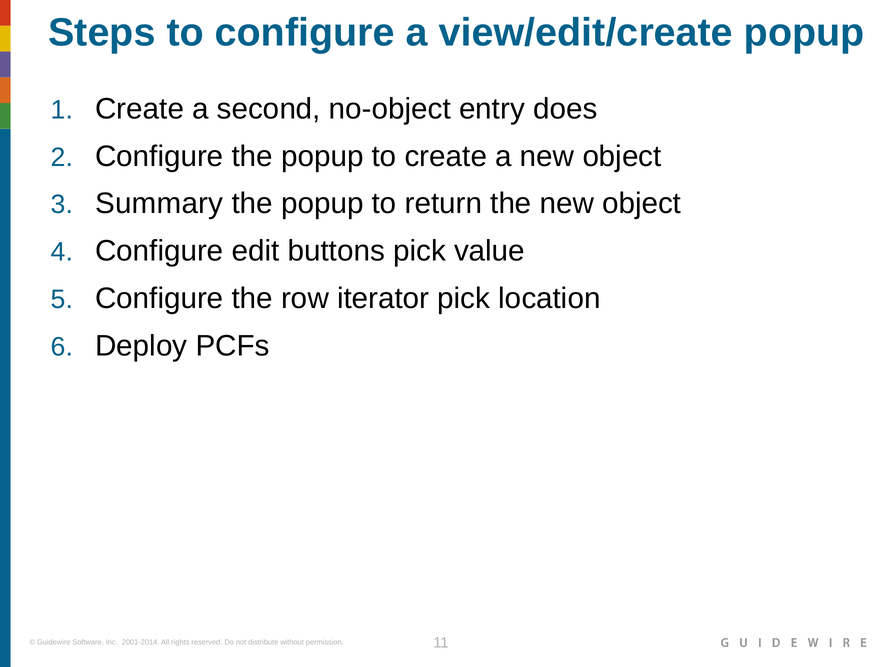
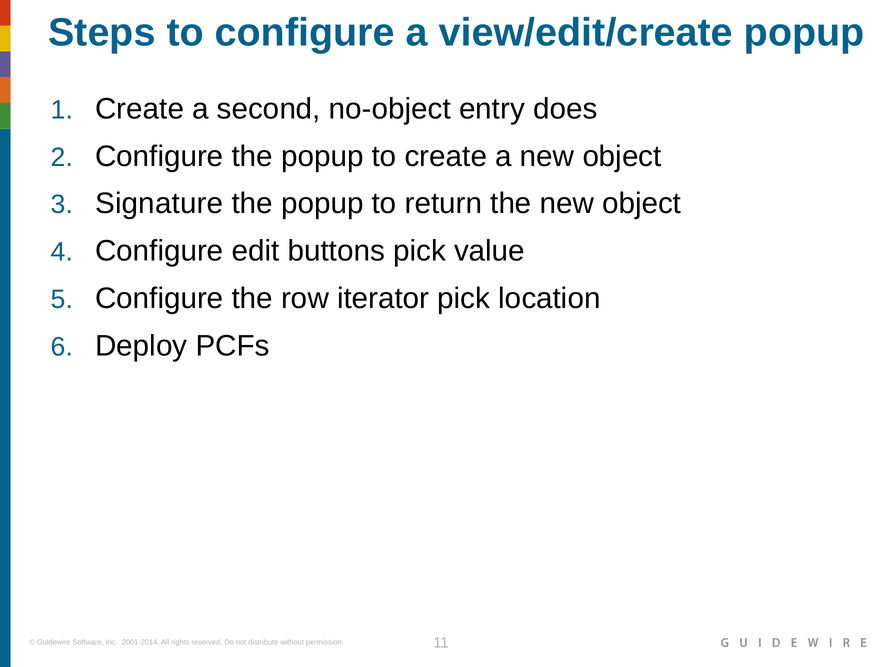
Summary: Summary -> Signature (159, 204)
